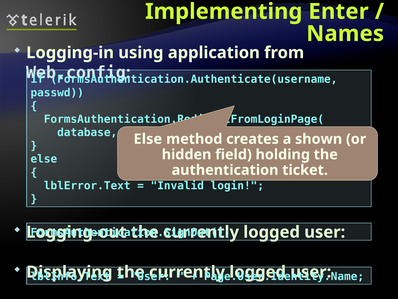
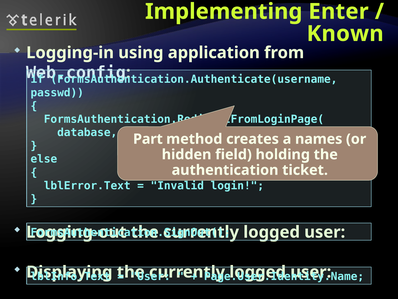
Names: Names -> Known (345, 34)
Else: Else -> Part (148, 139)
shown: shown -> names (319, 139)
